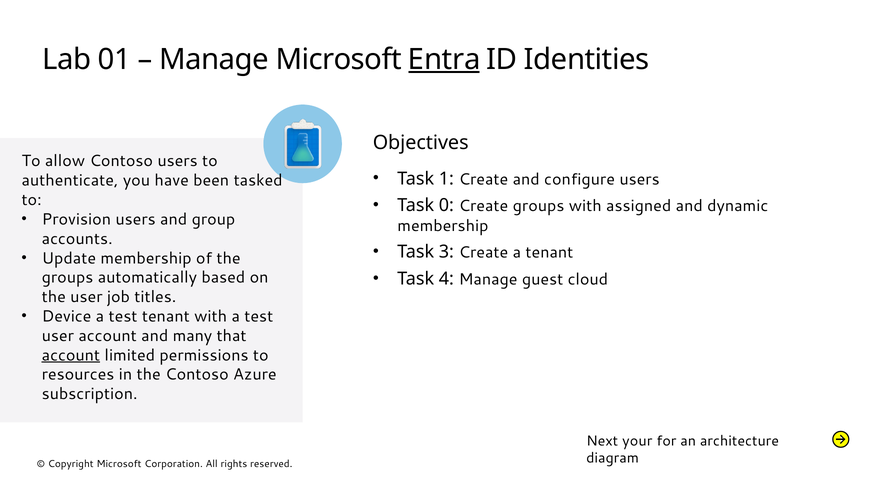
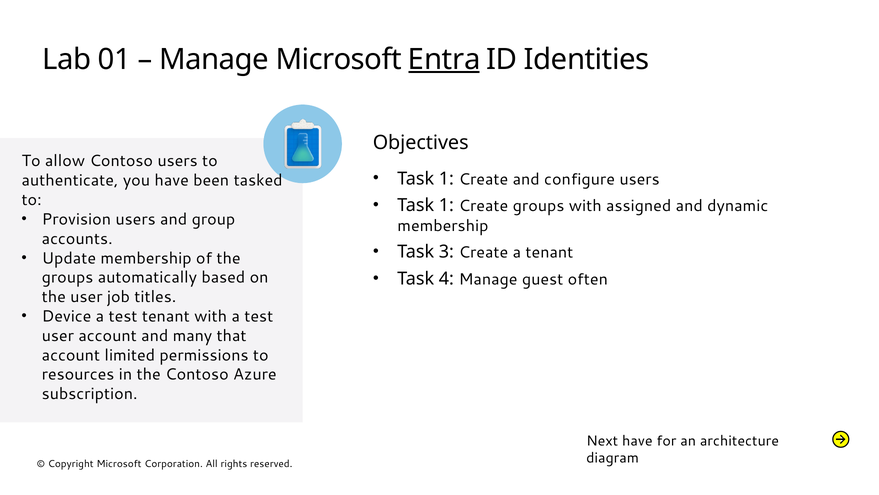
0: 0 -> 1 (446, 205)
cloud: cloud -> often (588, 279)
account underline: present -> none (71, 355)
Next your: your -> have (637, 440)
